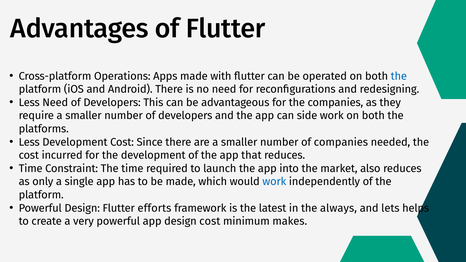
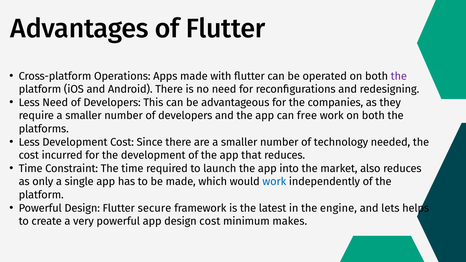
the colour: blue -> purple (399, 76)
side: side -> free (307, 116)
of companies: companies -> technology (341, 142)
efforts: efforts -> secure (154, 208)
always: always -> engine (338, 208)
